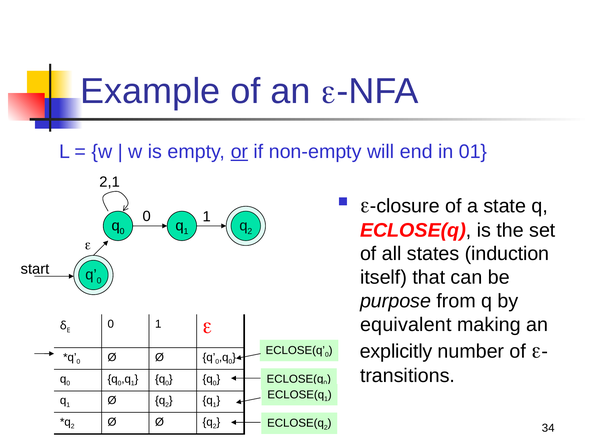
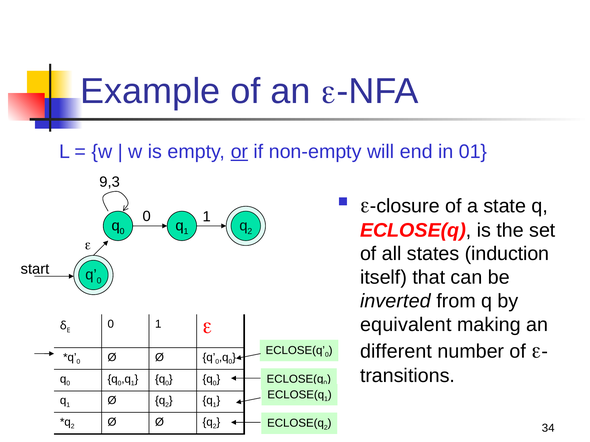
2,1: 2,1 -> 9,3 (110, 182)
purpose: purpose -> inverted (395, 301)
explicitly: explicitly -> different (396, 352)
